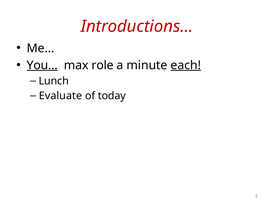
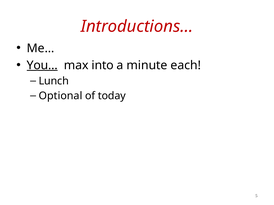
role: role -> into (103, 65)
each underline: present -> none (186, 65)
Evaluate: Evaluate -> Optional (61, 96)
